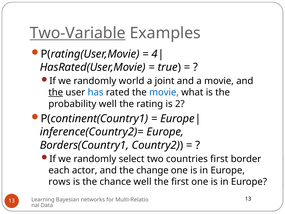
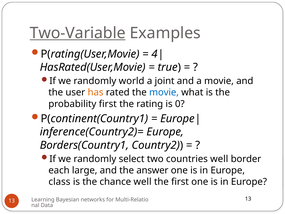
the underline: present -> none (56, 92)
has colour: blue -> orange (96, 92)
probability well: well -> first (108, 104)
2: 2 -> 0 (180, 104)
countries first: first -> well (219, 159)
actor: actor -> large (85, 170)
change: change -> answer (152, 170)
rows: rows -> class (59, 182)
